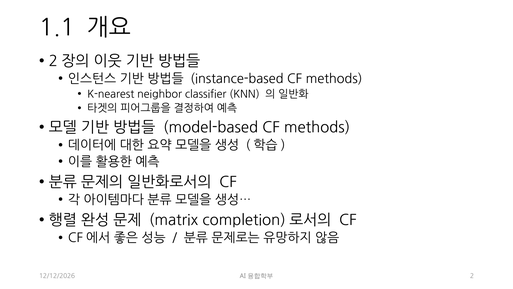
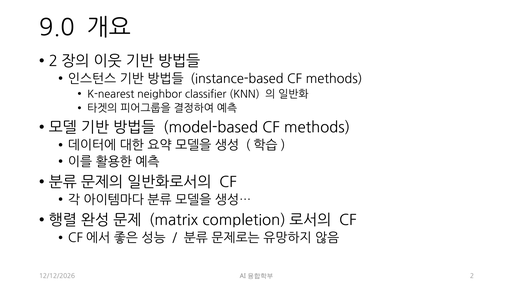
1.1: 1.1 -> 9.0 (57, 28)
